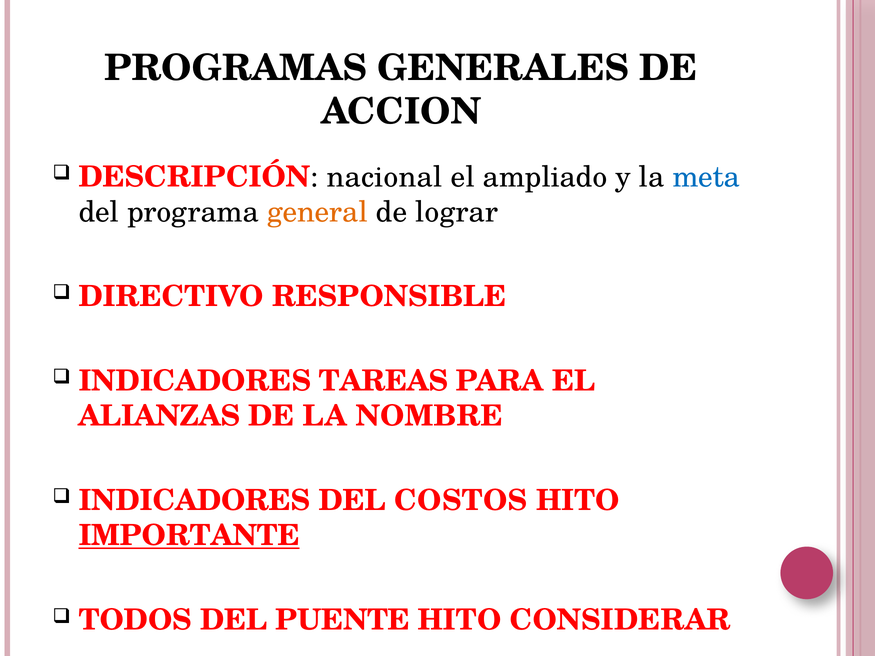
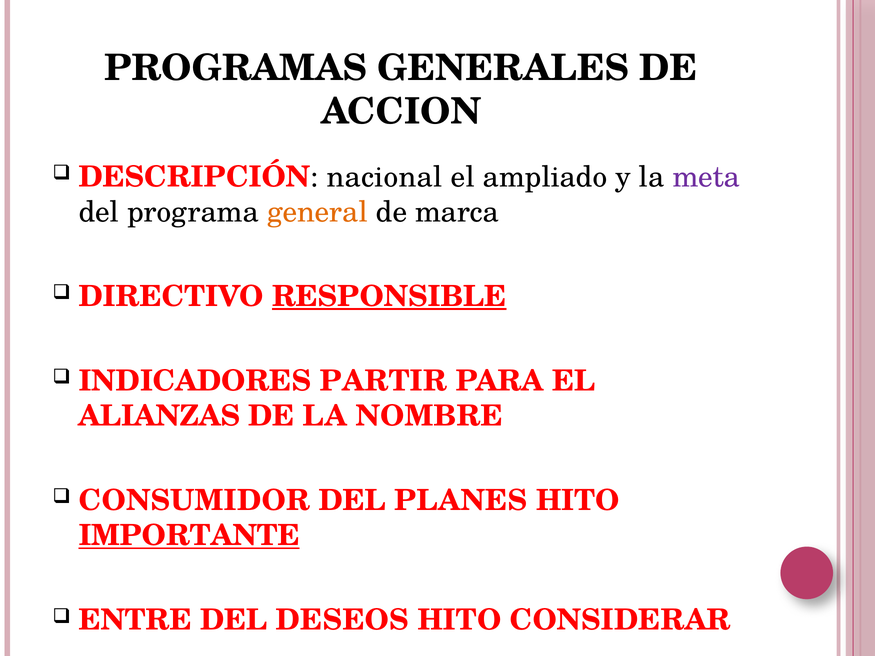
meta colour: blue -> purple (706, 177)
lograr: lograr -> marca (457, 212)
RESPONSIBLE underline: none -> present (389, 297)
TAREAS: TAREAS -> PARTIR (383, 381)
INDICADORES: INDICADORES -> CONSUMIDOR (194, 501)
COSTOS: COSTOS -> PLANES (461, 501)
TODOS: TODOS -> ENTRE (135, 620)
PUENTE: PUENTE -> DESEOS (342, 620)
